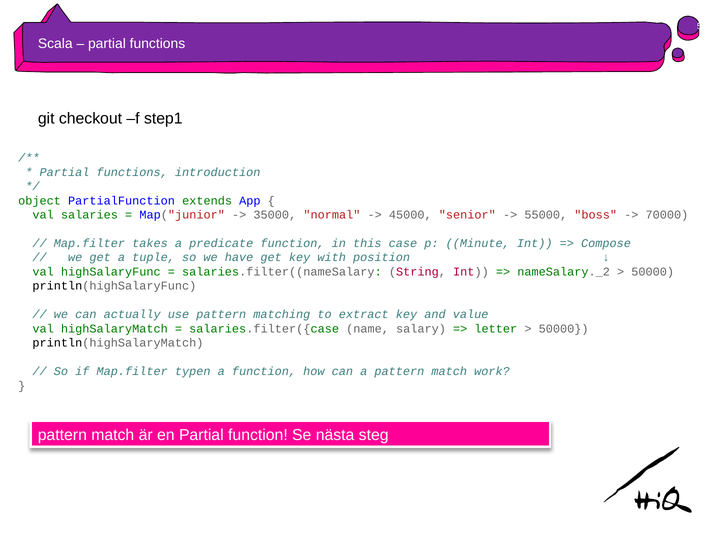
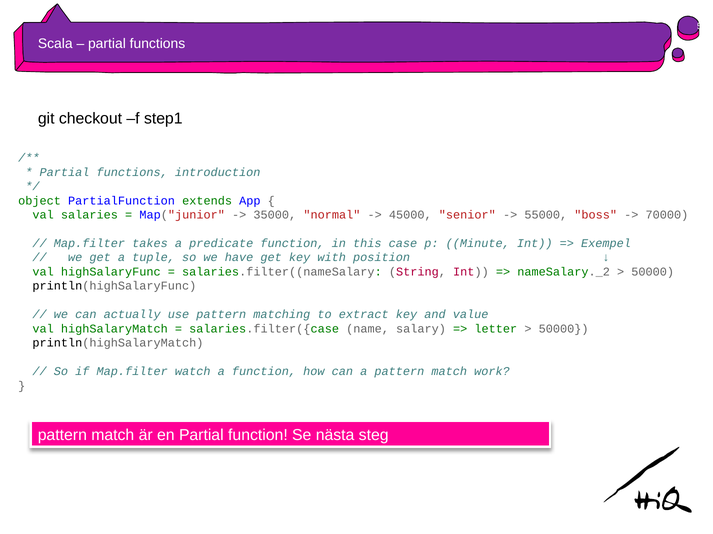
Compose: Compose -> Exempel (606, 244)
typen: typen -> watch (193, 372)
